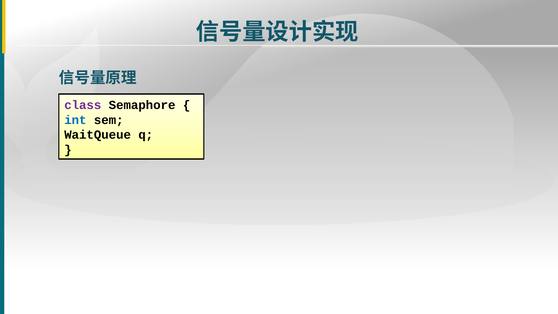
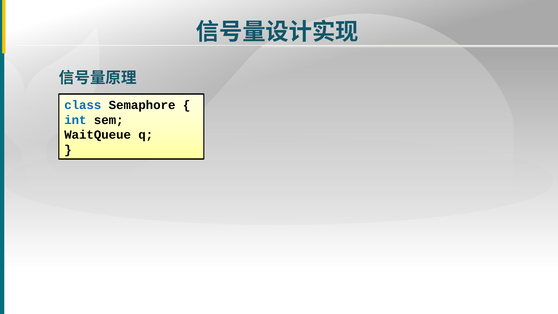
class colour: purple -> blue (83, 105)
